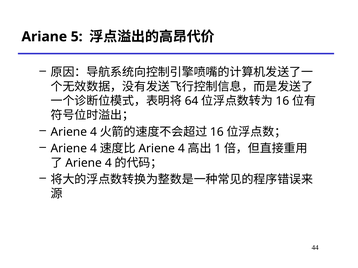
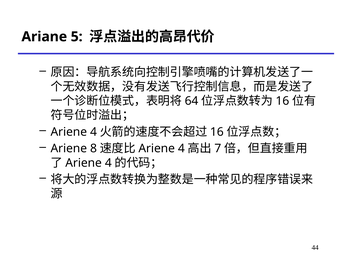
4: 4 -> 8 (94, 149)
1: 1 -> 7 (218, 149)
